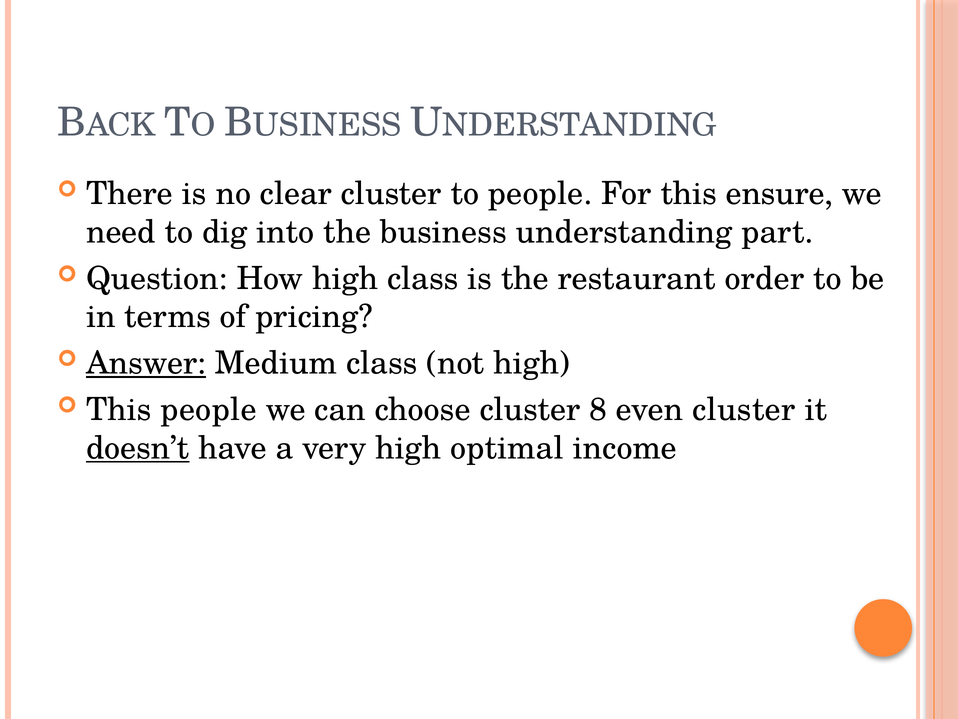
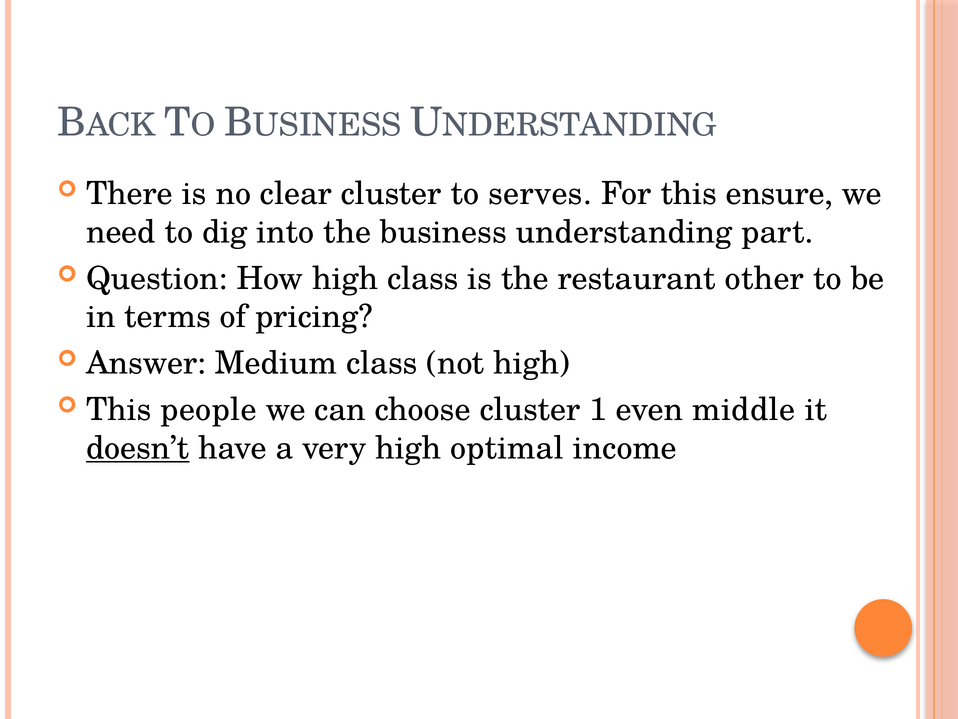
to people: people -> serves (540, 194)
order: order -> other (764, 278)
Answer underline: present -> none (146, 363)
8: 8 -> 1 (598, 409)
even cluster: cluster -> middle (744, 409)
